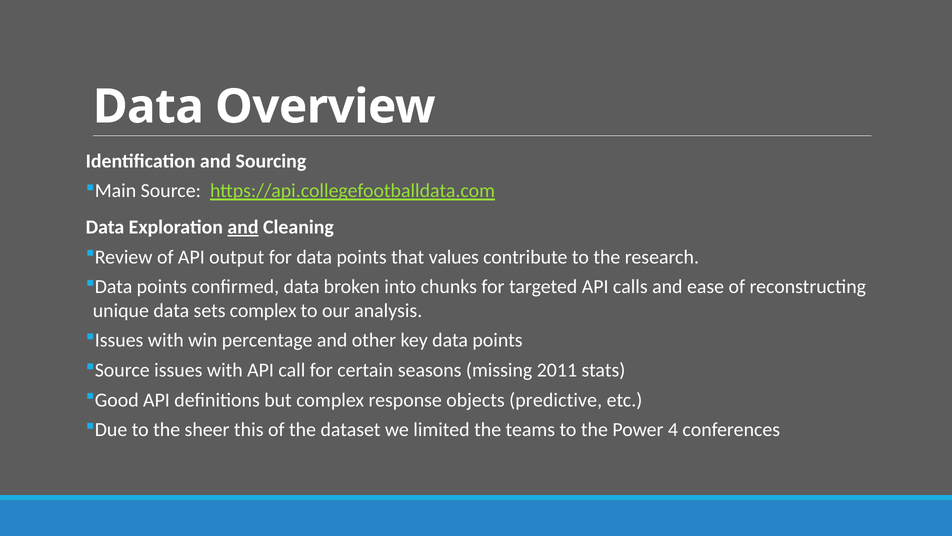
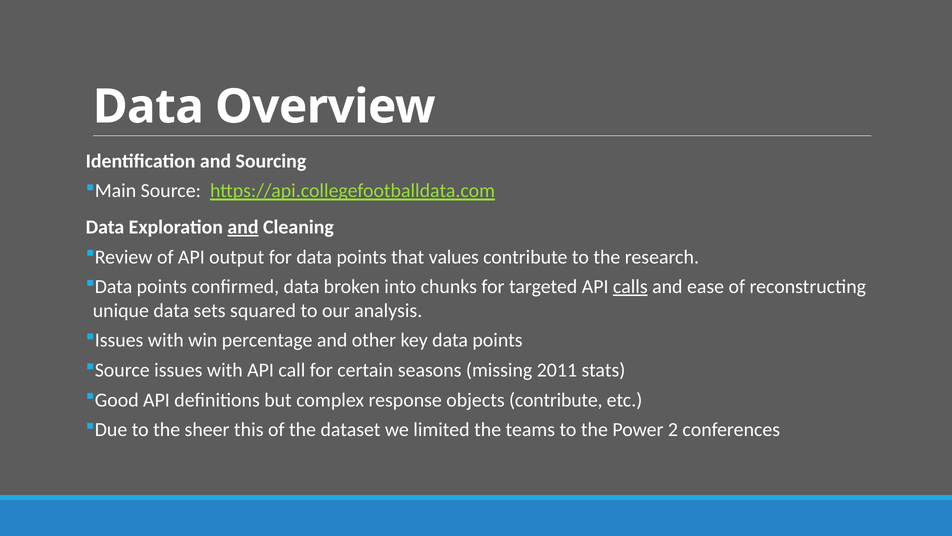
calls underline: none -> present (630, 286)
sets complex: complex -> squared (263, 310)
objects predictive: predictive -> contribute (556, 400)
4: 4 -> 2 (673, 429)
